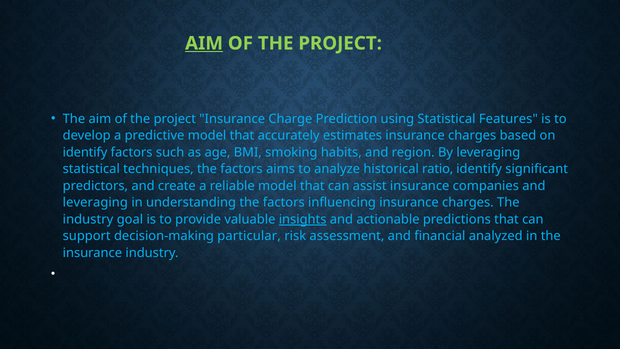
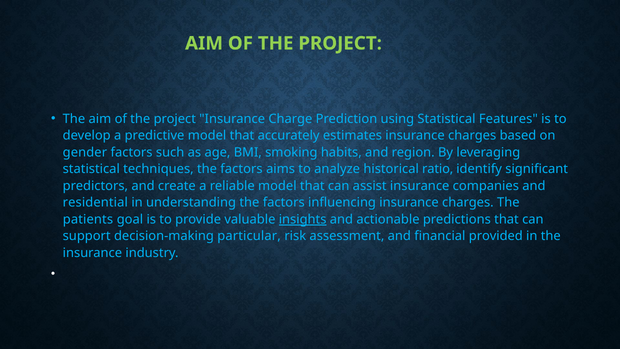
AIM underline: present -> none (204, 43)
identify: identify -> gender (85, 152)
leveraging: leveraging -> residential (95, 202)
industry: industry -> patients (88, 219)
analyzed: analyzed -> provided (496, 236)
